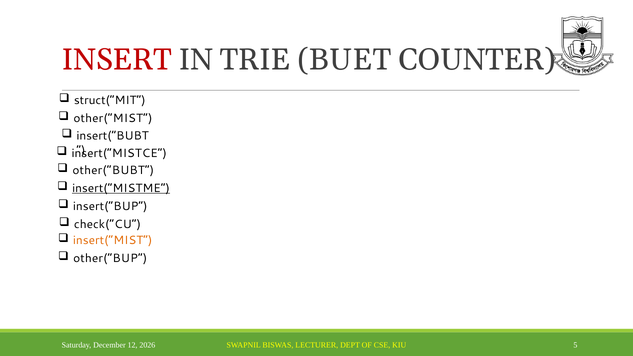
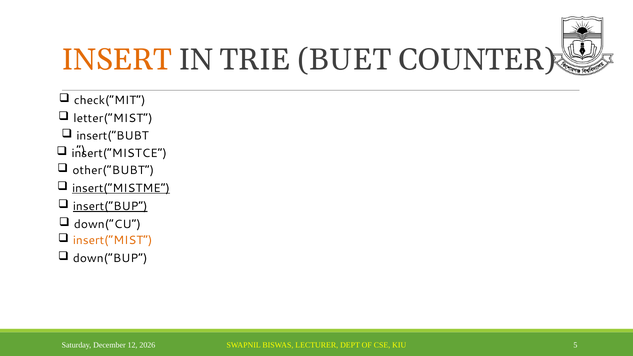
INSERT colour: red -> orange (117, 60)
struct(“MIT: struct(“MIT -> check(“MIT (110, 100)
other(“MIST: other(“MIST -> letter(“MIST (113, 118)
insert(“BUP underline: none -> present (110, 206)
check(“CU: check(“CU -> down(“CU (107, 224)
other(“BUP: other(“BUP -> down(“BUP (110, 258)
